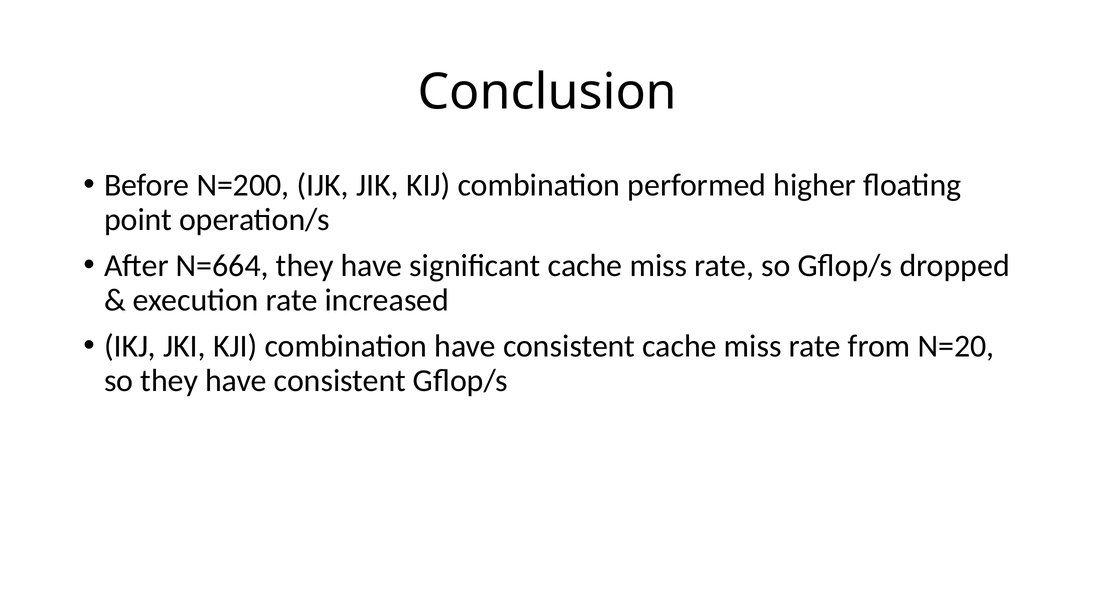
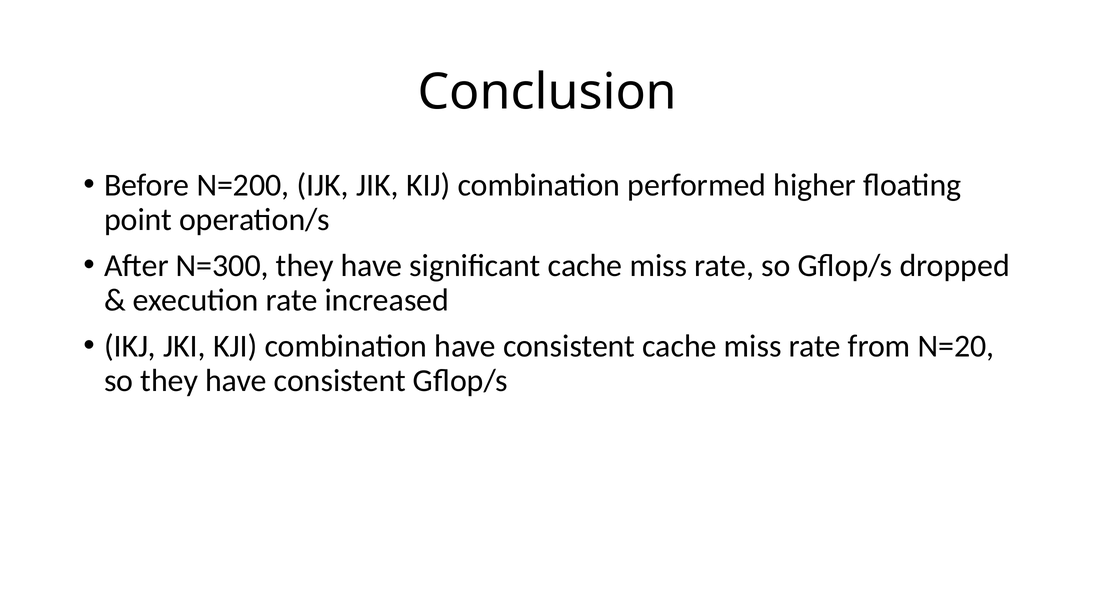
N=664: N=664 -> N=300 (222, 266)
